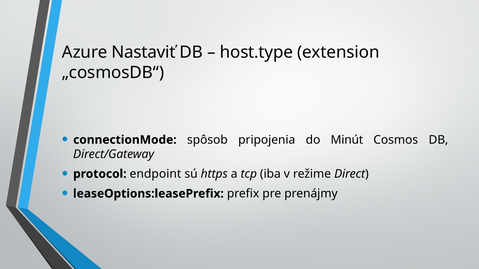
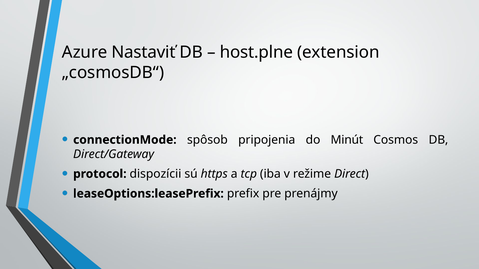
host.type: host.type -> host.plne (256, 52)
endpoint: endpoint -> dispozícii (156, 174)
